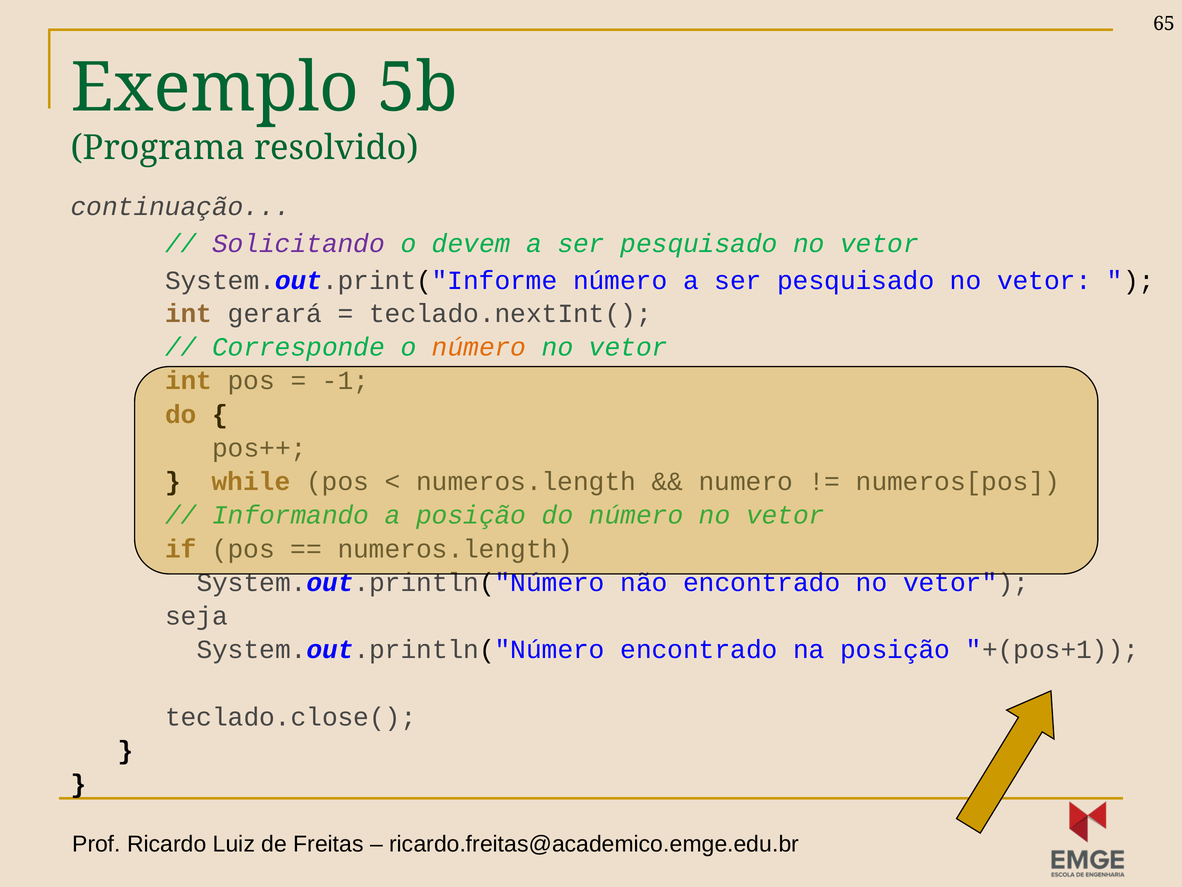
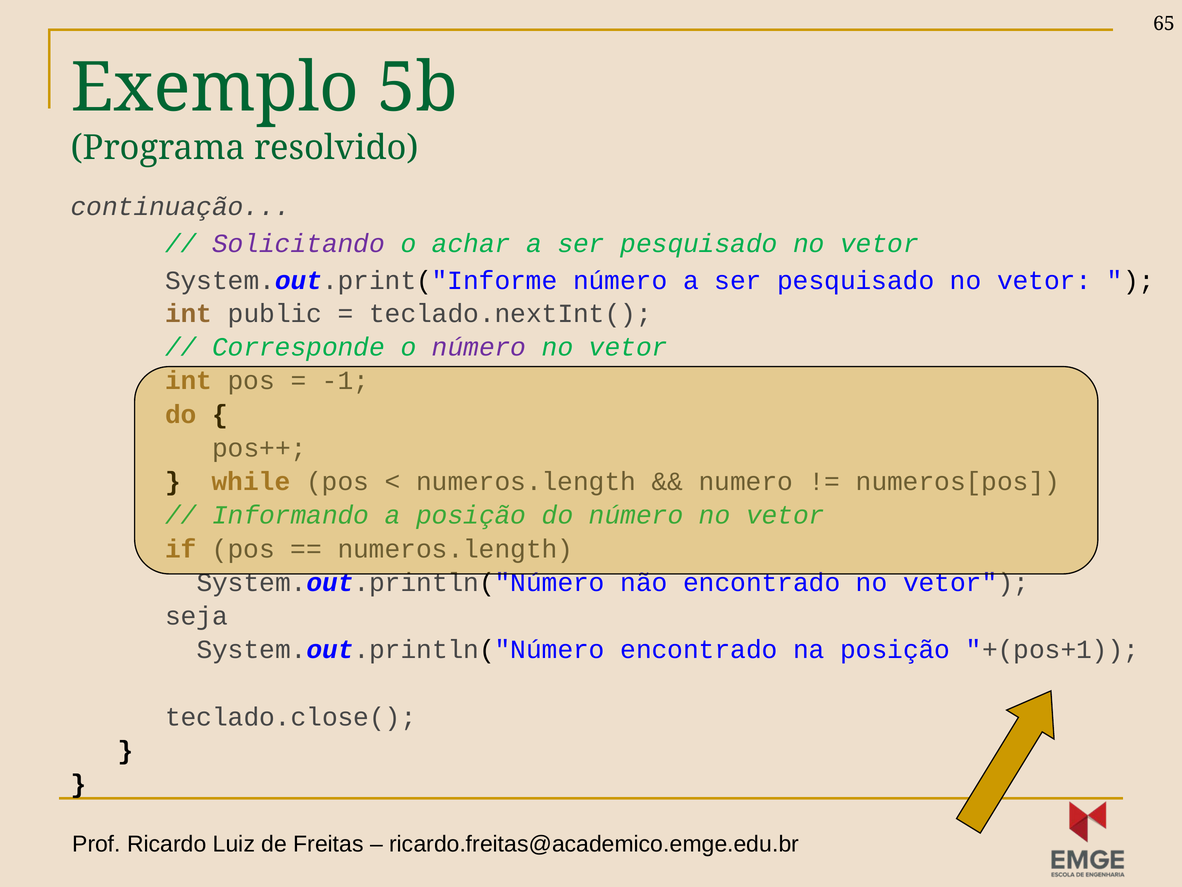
devem: devem -> achar (471, 243)
gerará: gerará -> public (275, 313)
número colour: orange -> purple (479, 347)
